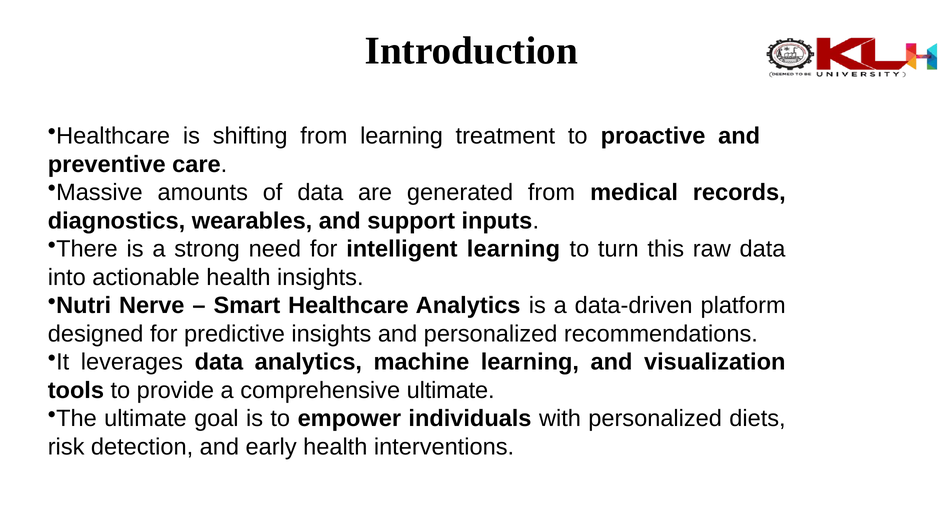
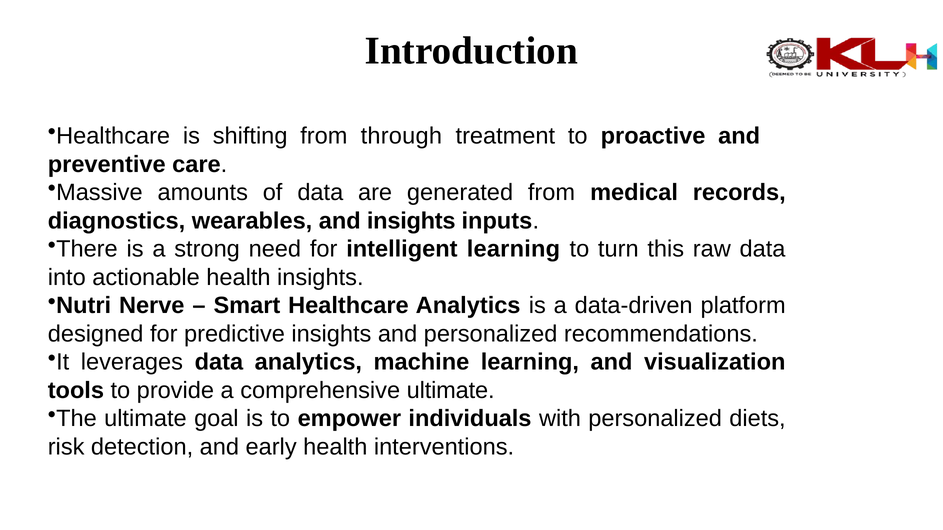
from learning: learning -> through (401, 136)
and support: support -> insights (411, 221)
